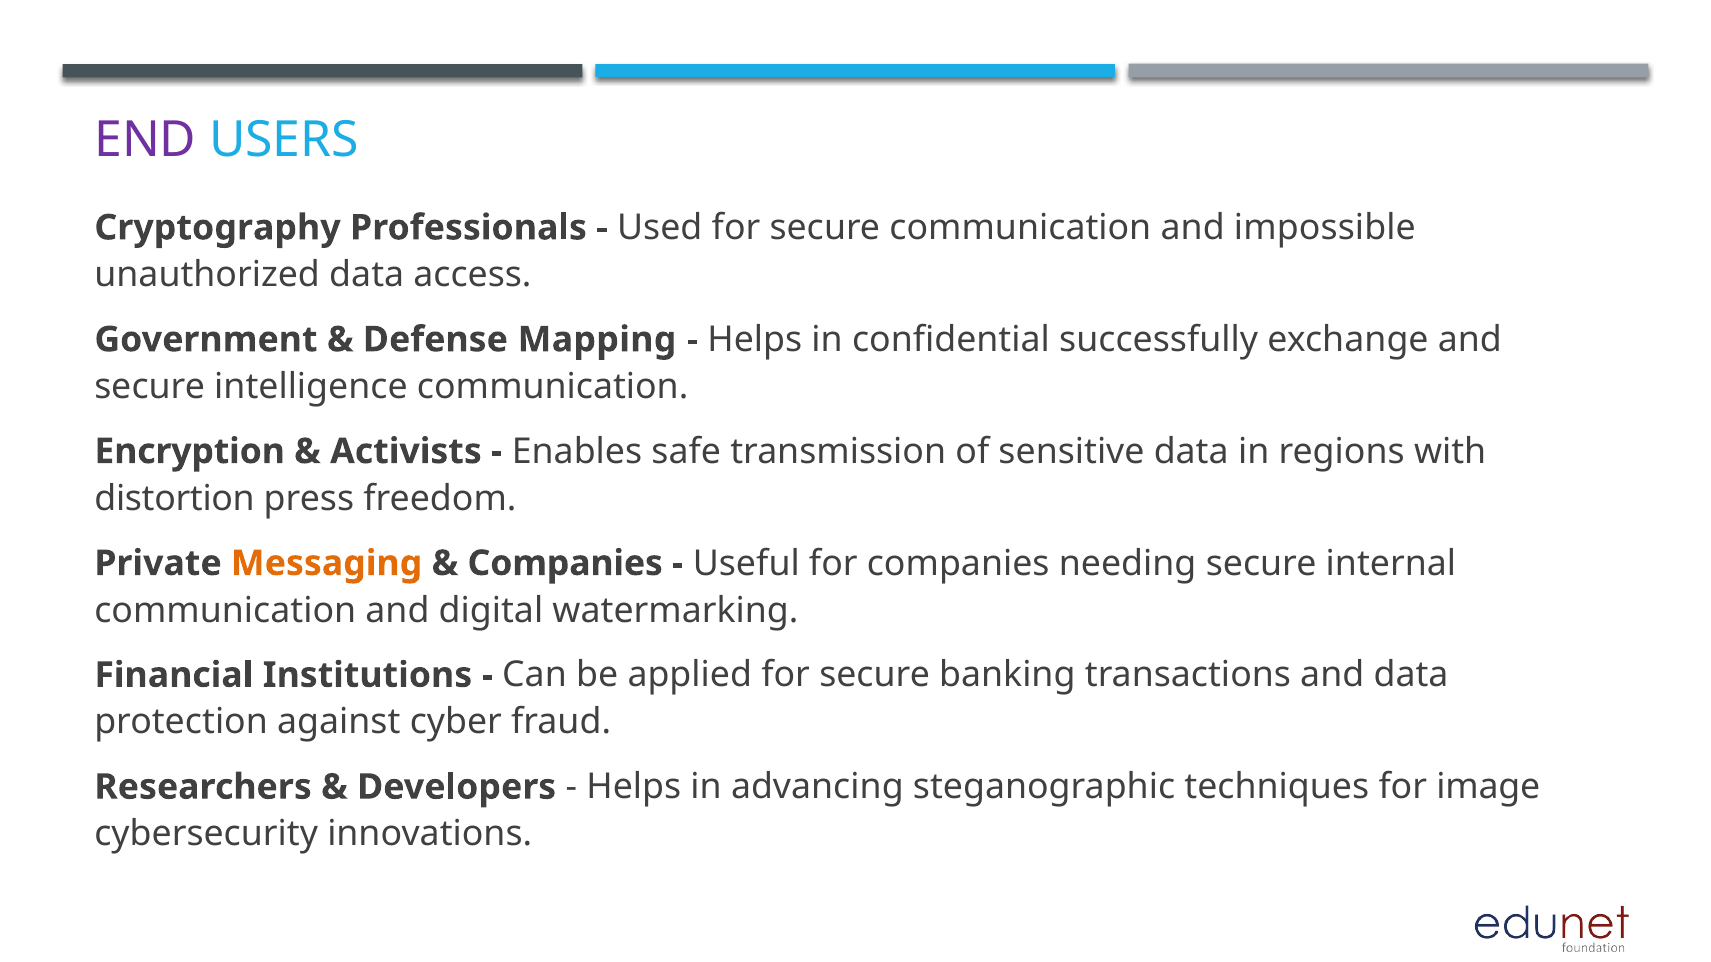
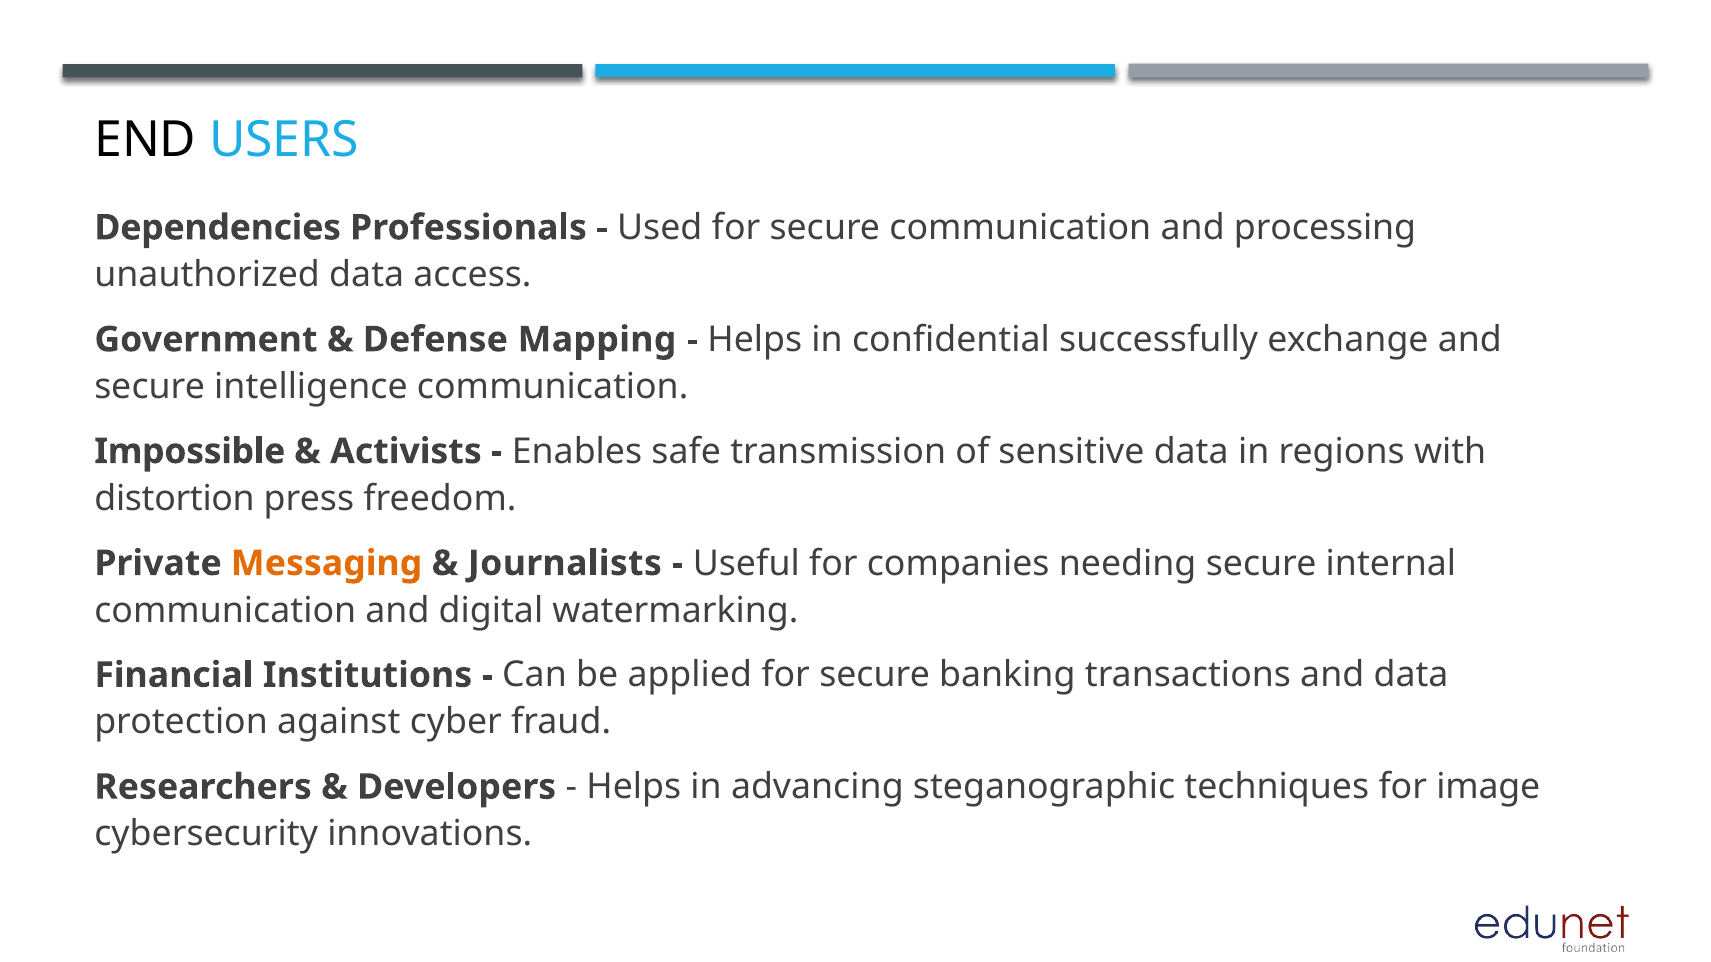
END colour: purple -> black (145, 140)
Cryptography: Cryptography -> Dependencies (218, 228)
impossible: impossible -> processing (1325, 228)
Encryption: Encryption -> Impossible (190, 452)
Companies: Companies -> Journalists (565, 564)
